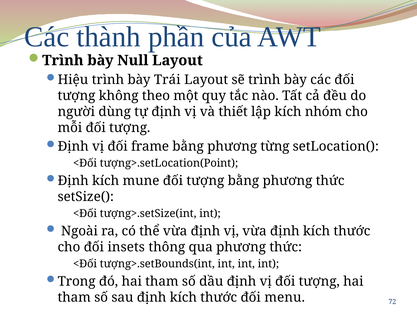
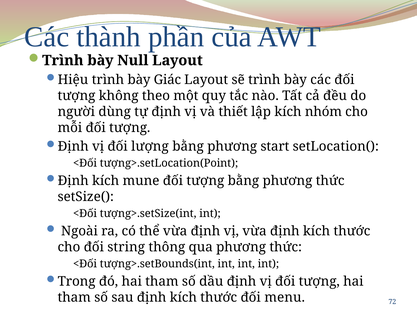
Trái: Trái -> Giác (167, 80)
frame: frame -> lượng (150, 146)
từng: từng -> start (275, 146)
insets: insets -> string (126, 247)
